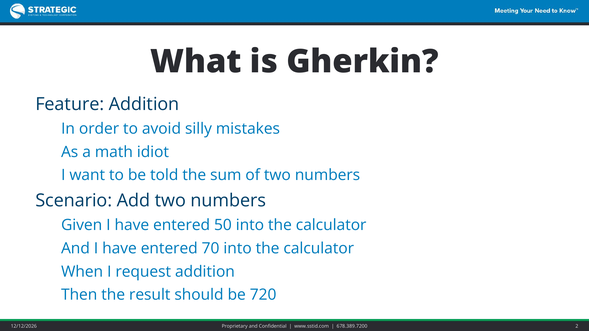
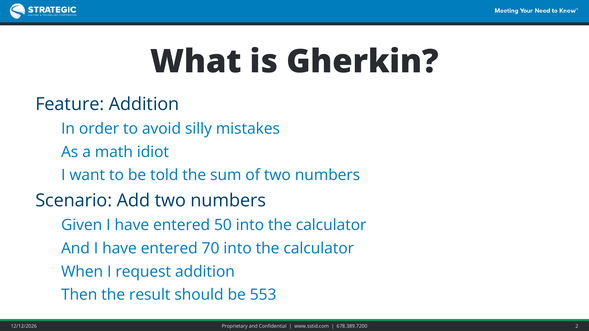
720: 720 -> 553 (263, 295)
